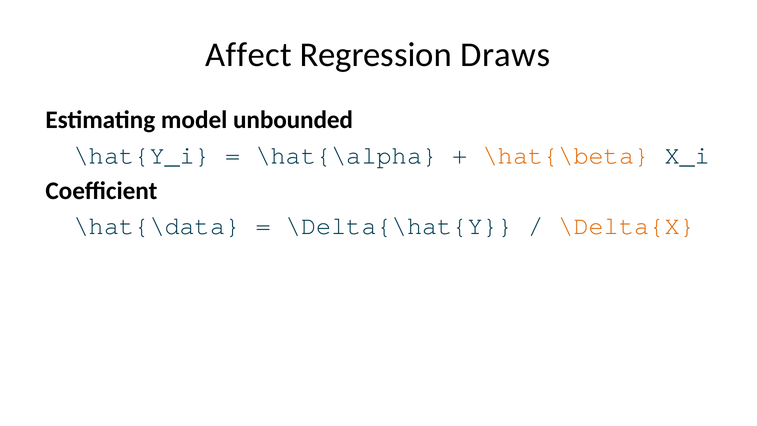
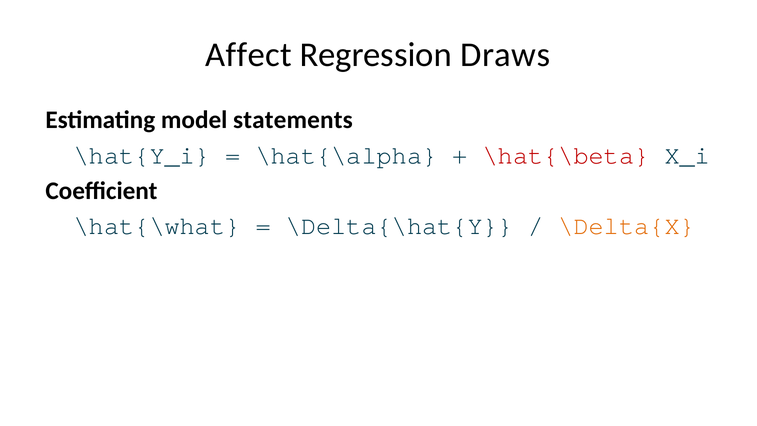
unbounded: unbounded -> statements (293, 120)
\hat{\beta colour: orange -> red (566, 155)
\hat{\data: \hat{\data -> \hat{\what (157, 226)
